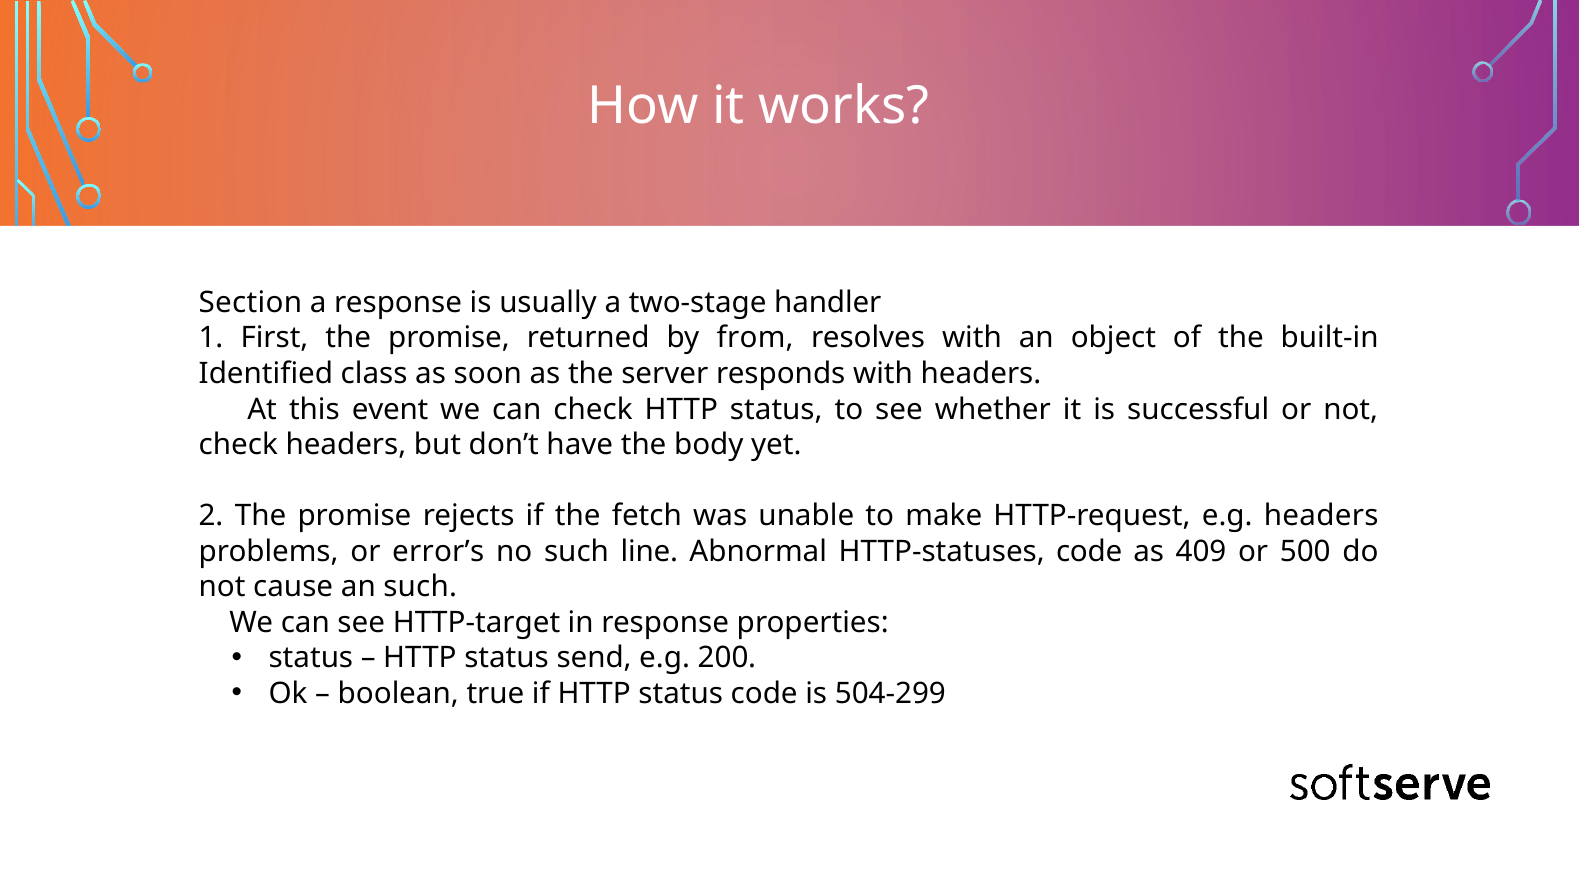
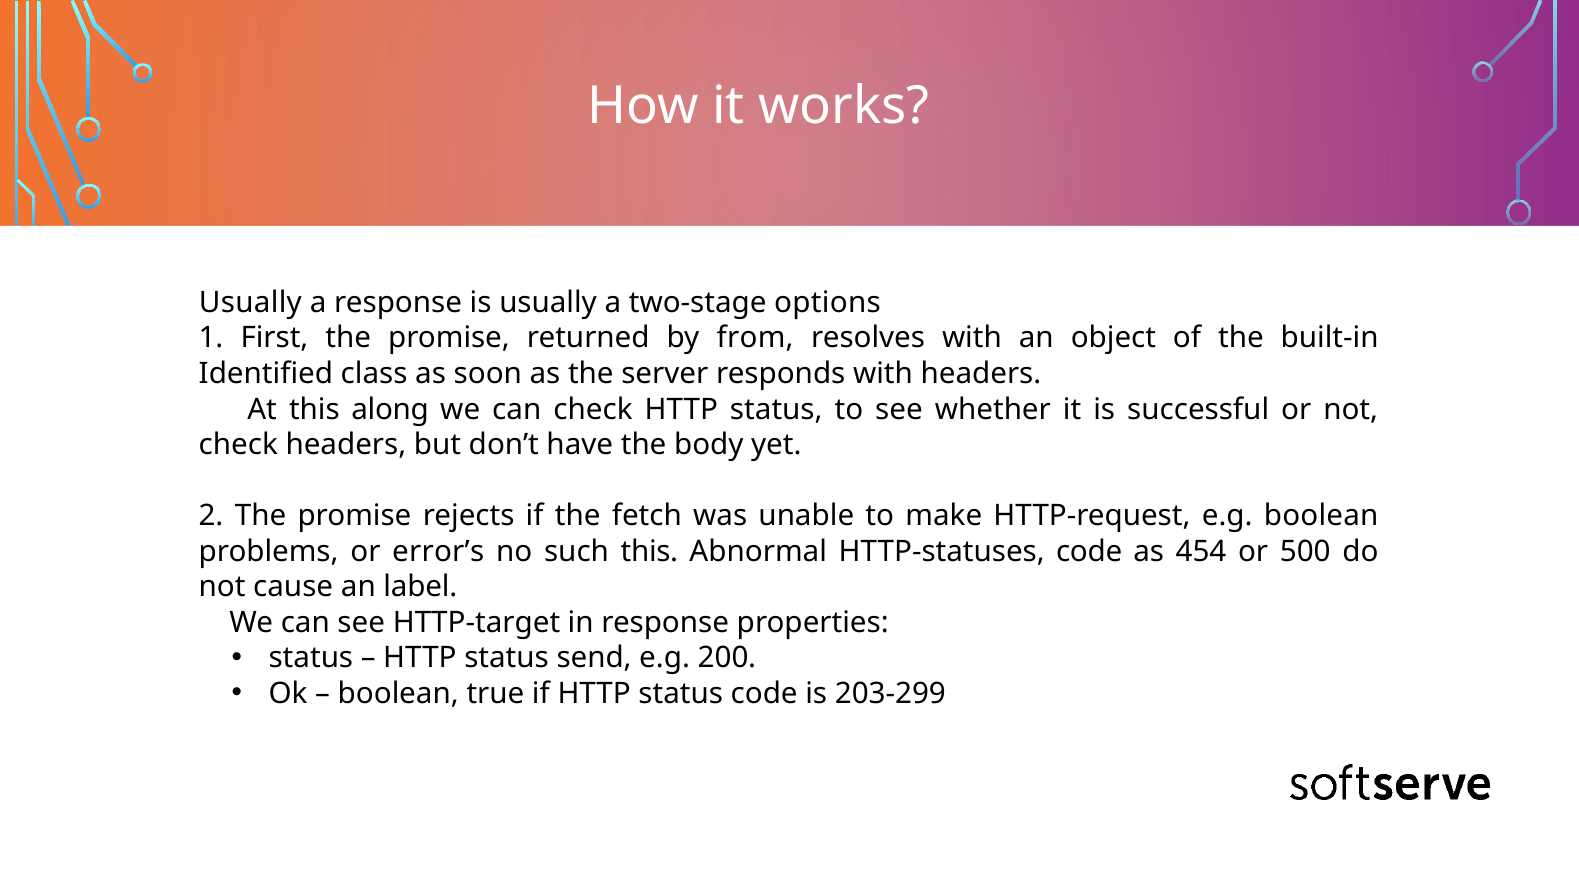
Section: Section -> Usually (250, 303)
handler: handler -> options (828, 303)
event: event -> along (390, 409)
e.g headers: headers -> boolean (1321, 516)
such line: line -> this (649, 551)
409: 409 -> 454 (1201, 551)
an such: such -> label (420, 587)
504-299: 504-299 -> 203-299 (890, 694)
